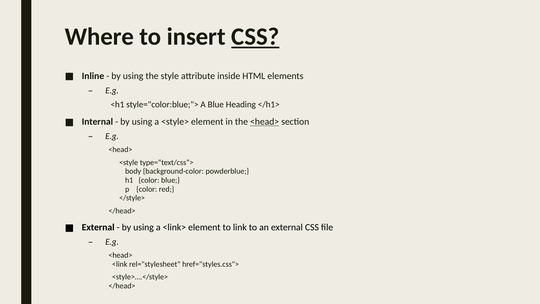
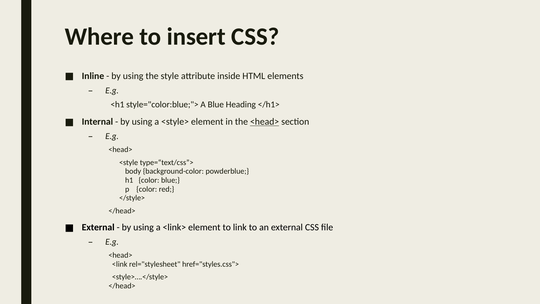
CSS underline: present -> none (255, 37)
